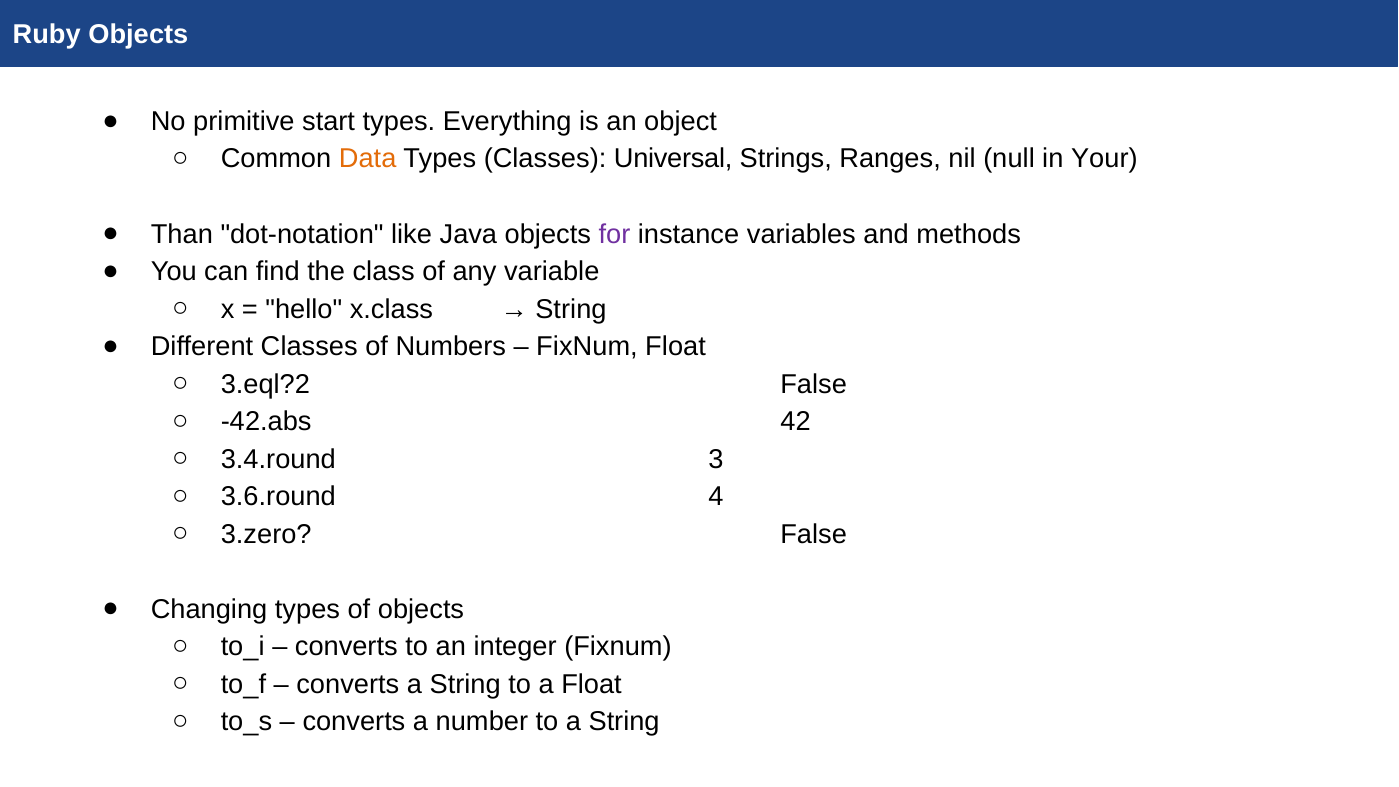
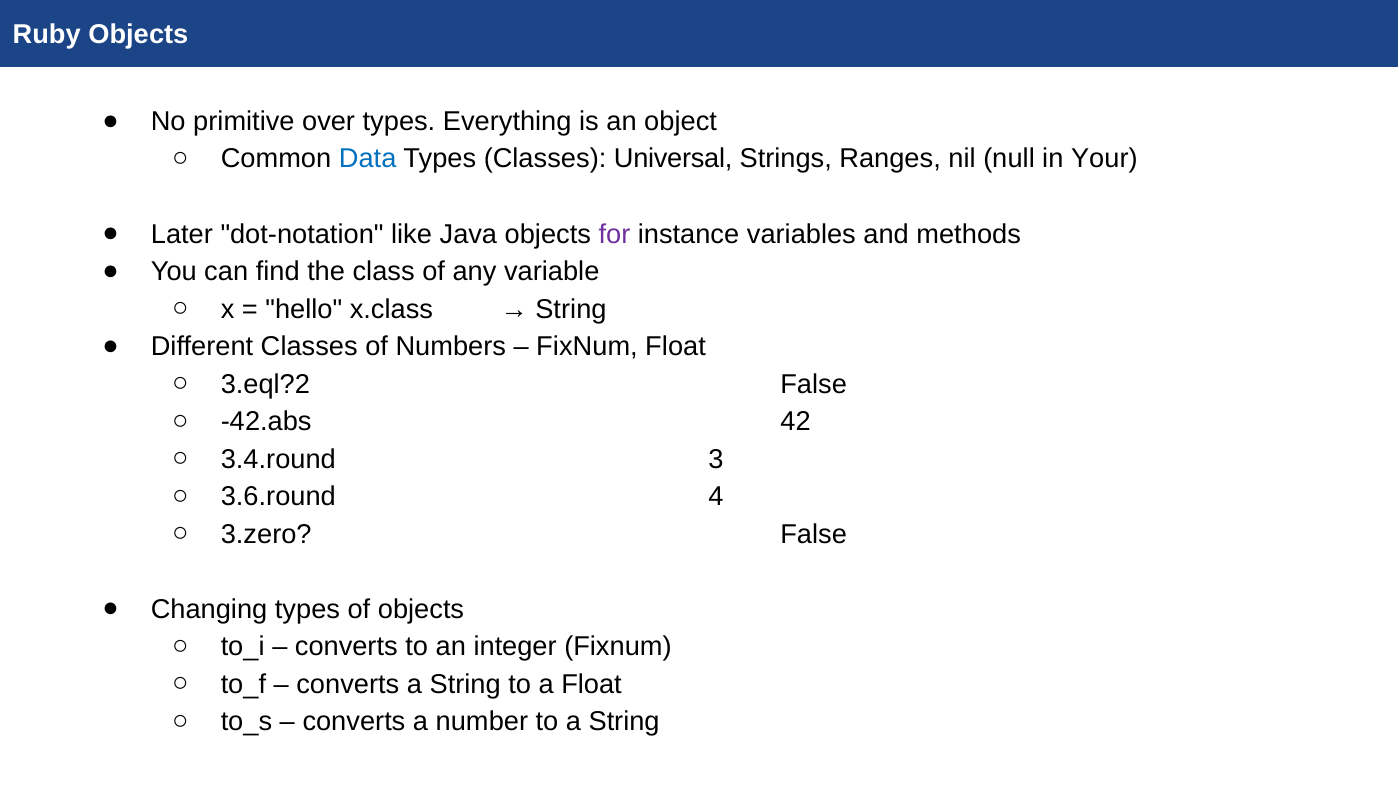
start: start -> over (329, 122)
Data colour: orange -> blue (368, 159)
Than: Than -> Later (182, 234)
